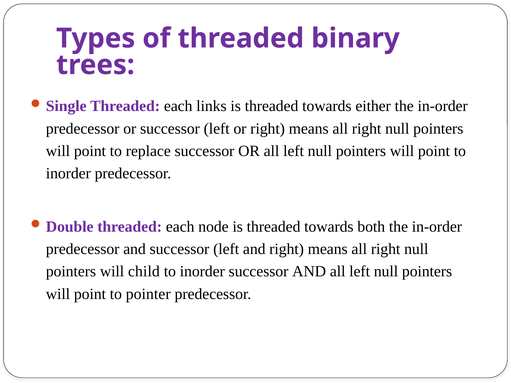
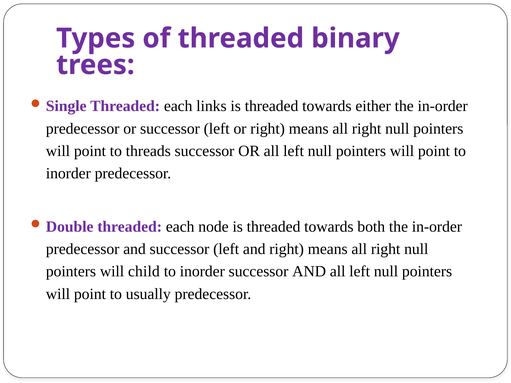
replace: replace -> threads (148, 151)
pointer: pointer -> usually (148, 294)
